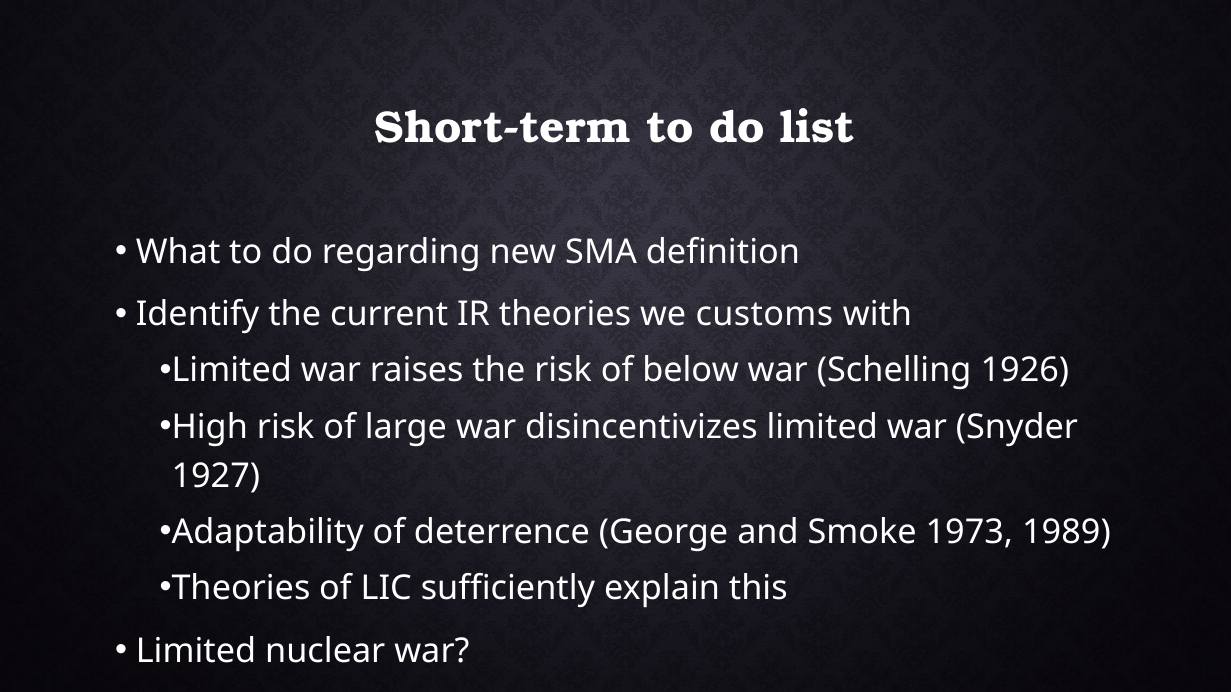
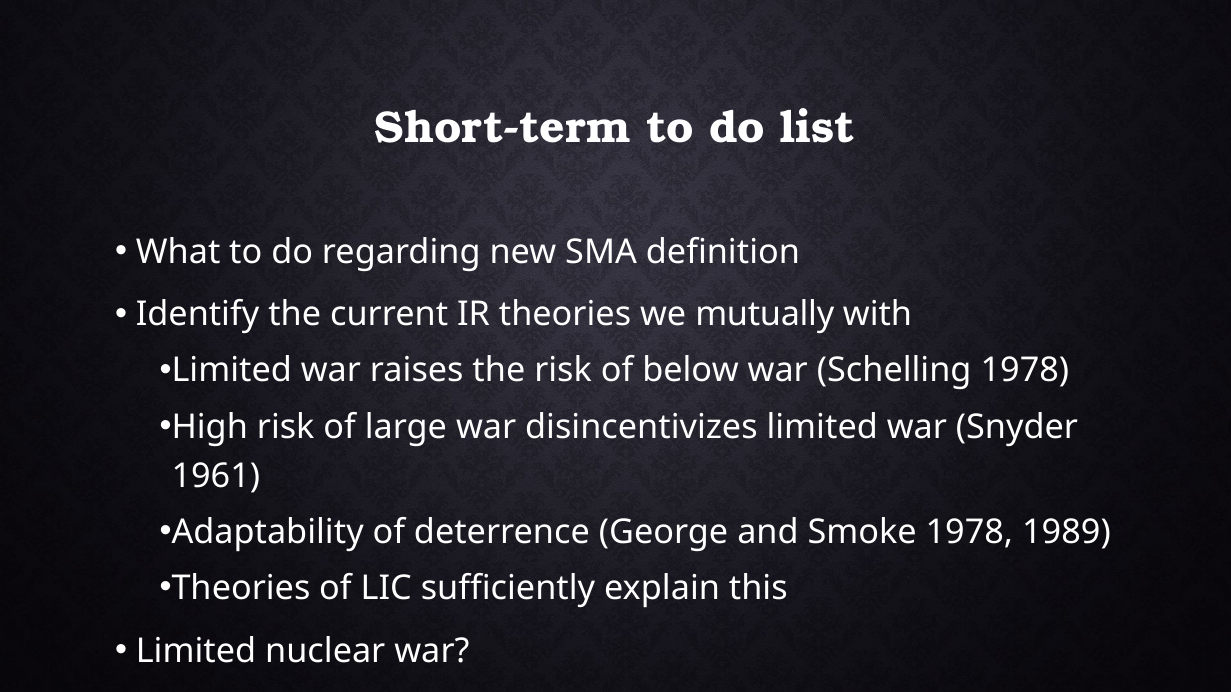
customs: customs -> mutually (765, 315)
Schelling 1926: 1926 -> 1978 (1025, 371)
1927: 1927 -> 1961 (216, 476)
Smoke 1973: 1973 -> 1978 (969, 532)
